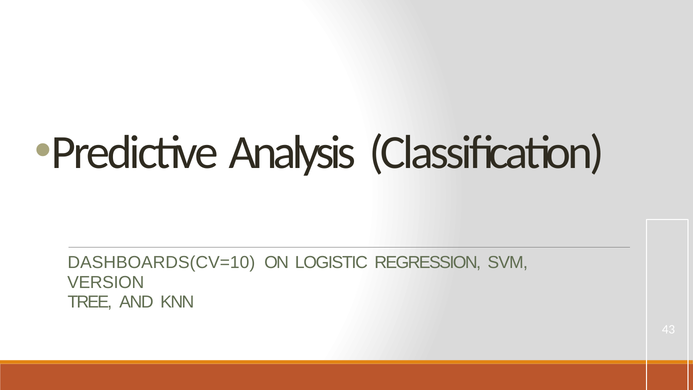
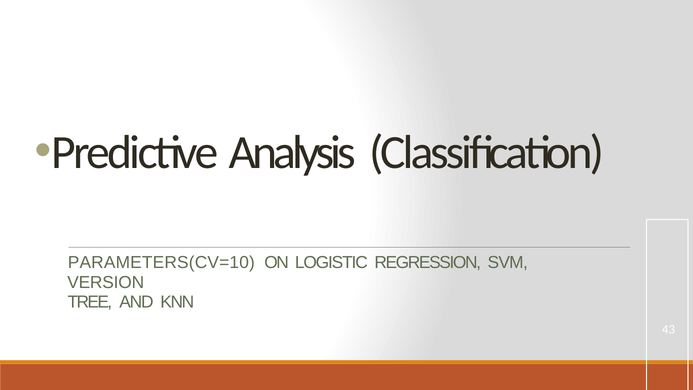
DASHBOARDS(CV=10: DASHBOARDS(CV=10 -> PARAMETERS(CV=10 (161, 262)
